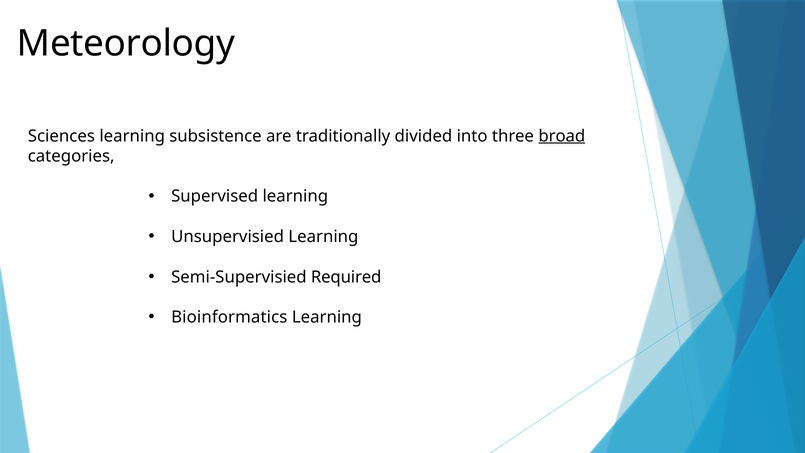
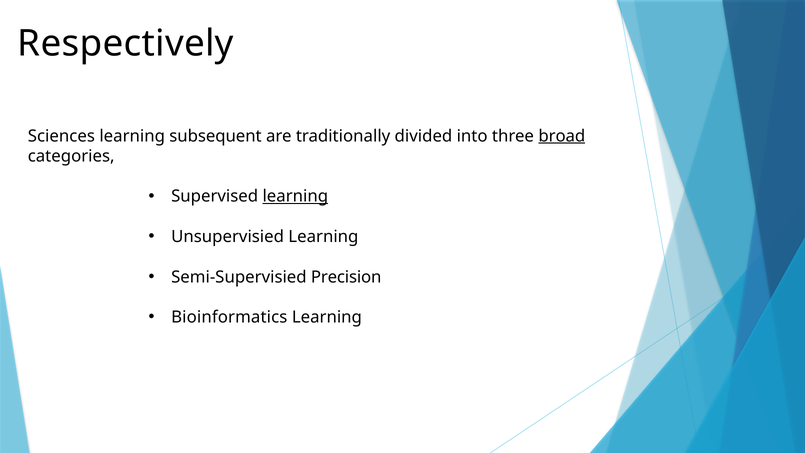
Meteorology: Meteorology -> Respectively (126, 43)
subsistence: subsistence -> subsequent (216, 136)
learning underline: none -> present (295, 196)
Required: Required -> Precision (346, 277)
